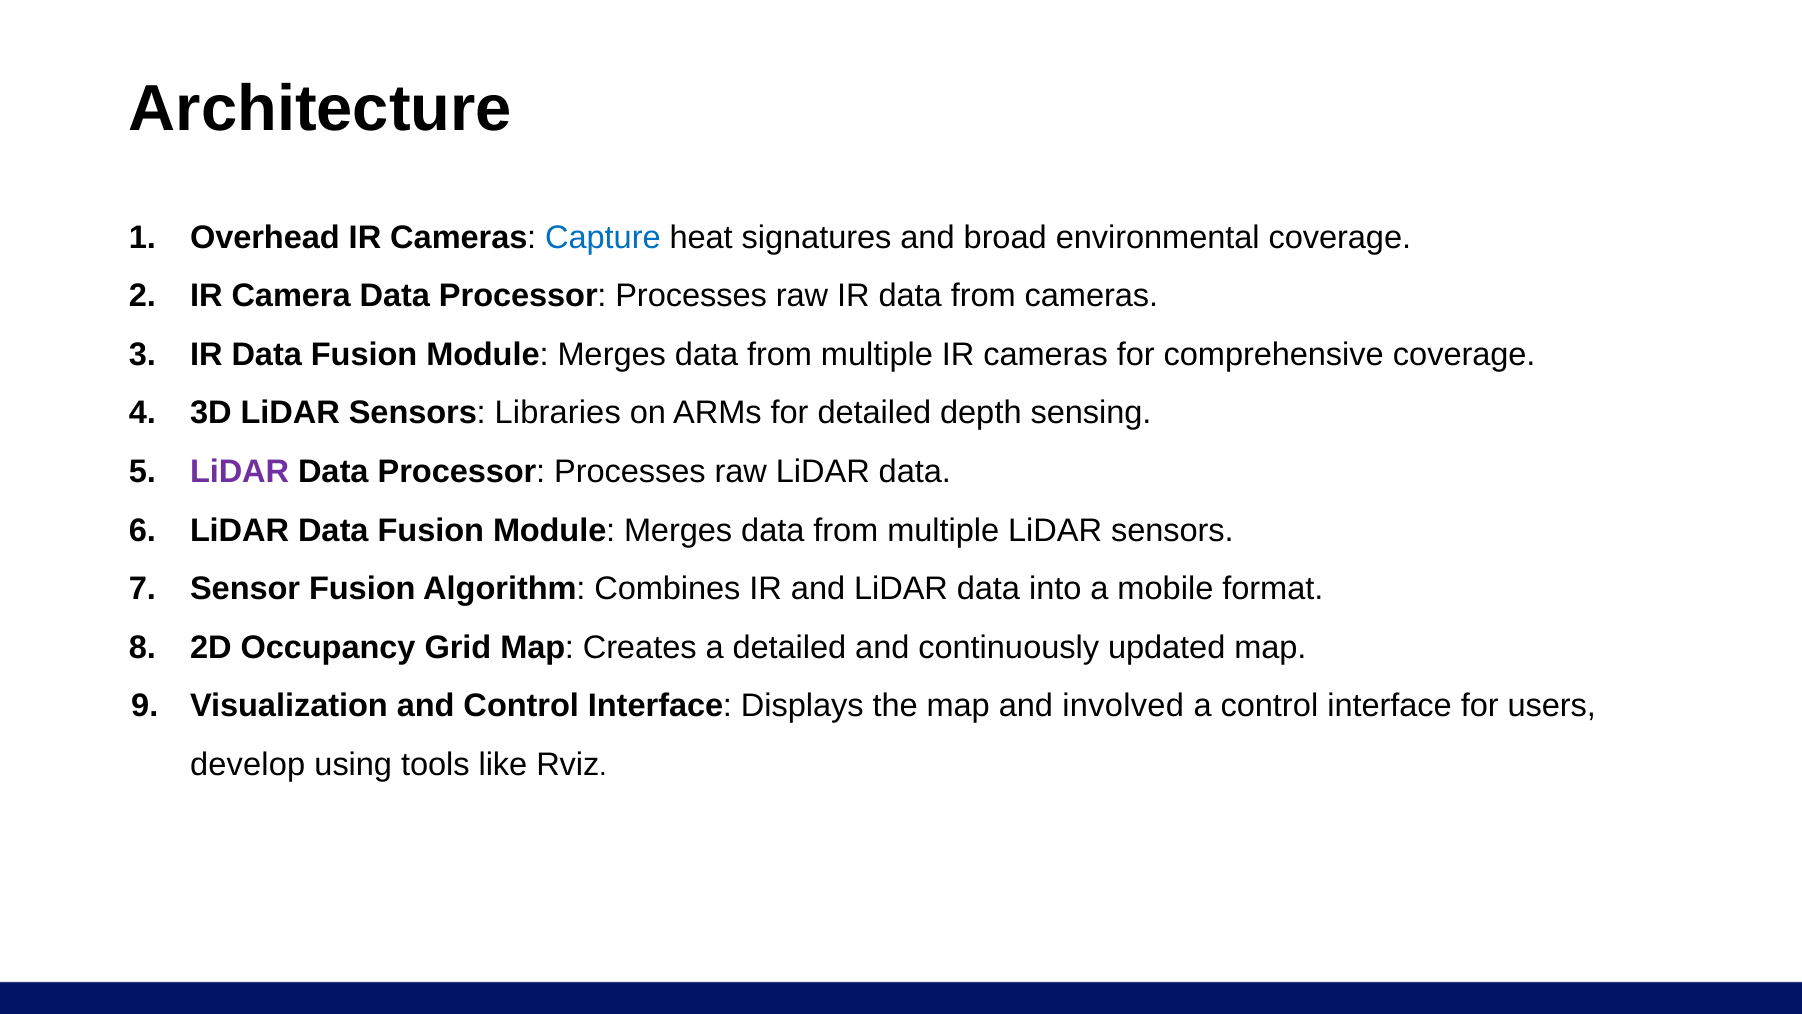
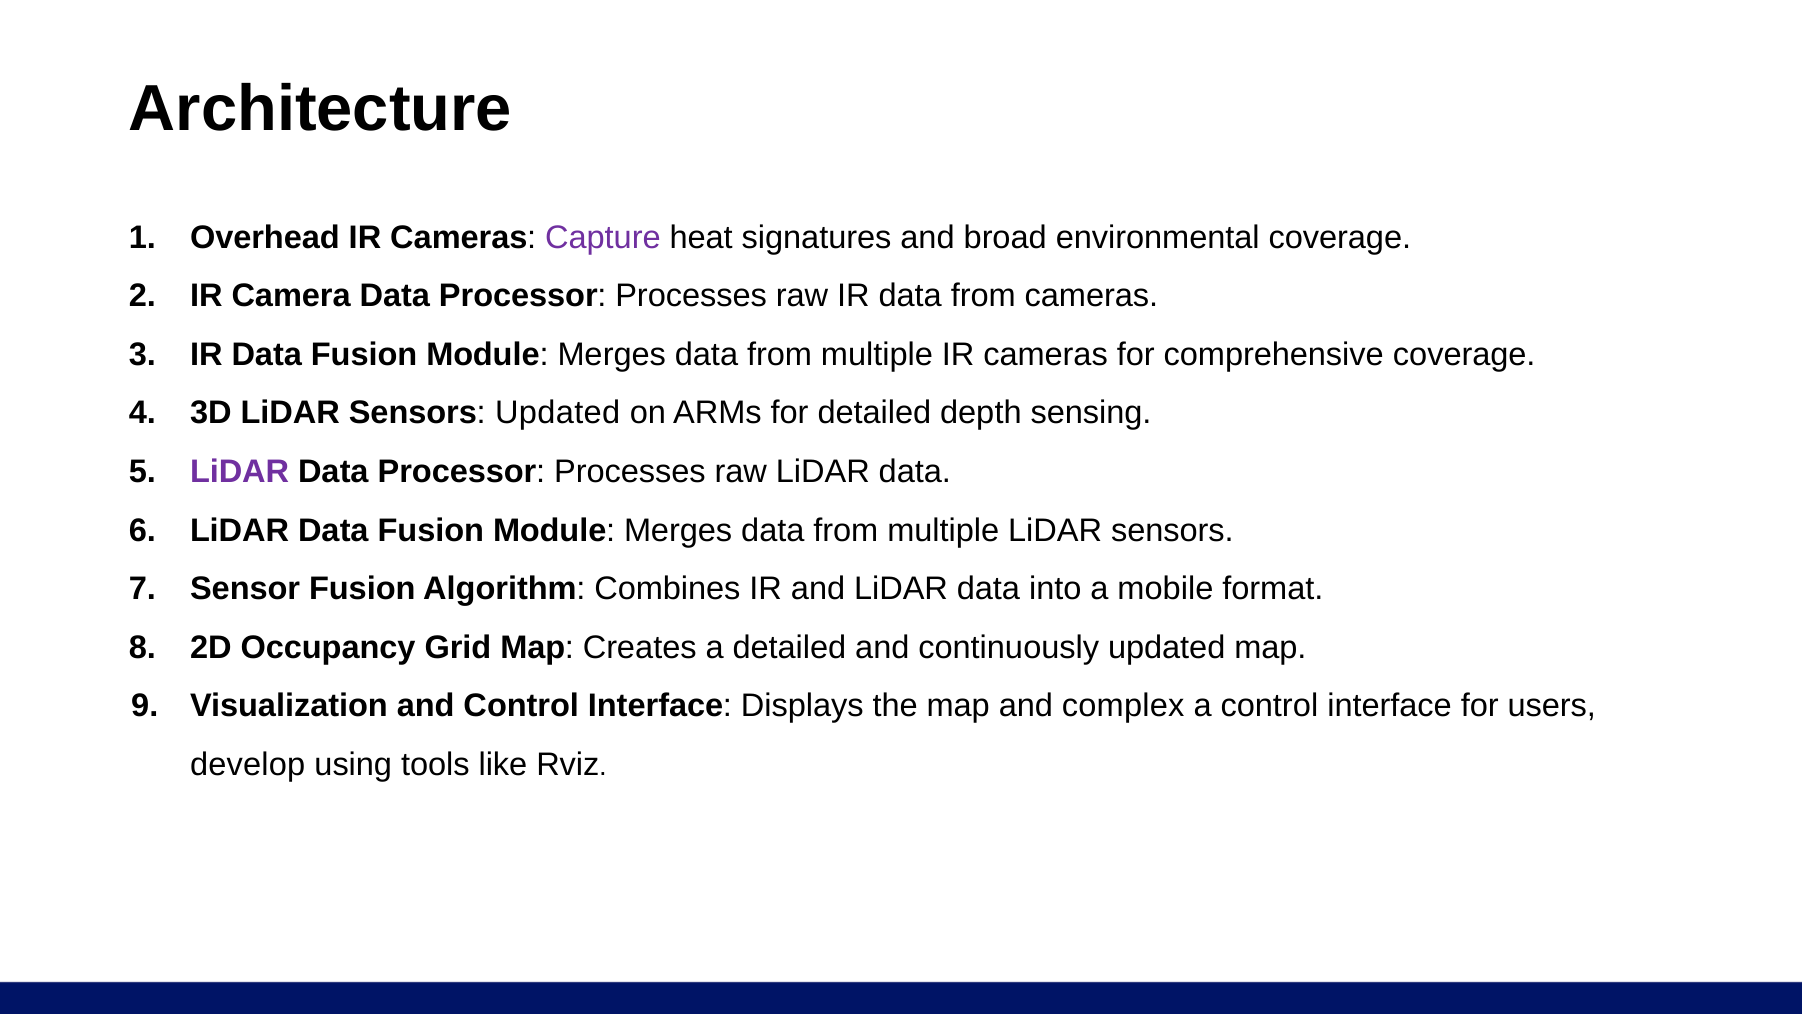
Capture colour: blue -> purple (603, 237)
Sensors Libraries: Libraries -> Updated (558, 413)
involved: involved -> complex (1123, 706)
